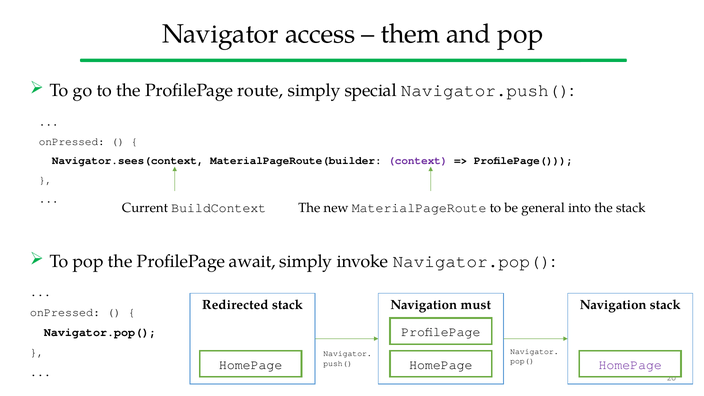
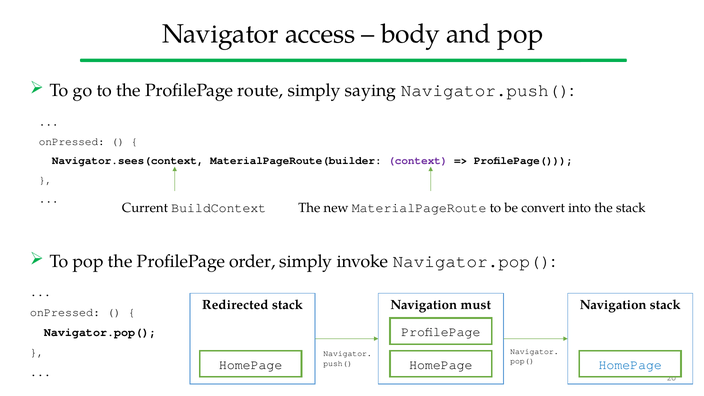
them: them -> body (411, 34)
special: special -> saying (371, 91)
general: general -> convert (543, 208)
await: await -> order (252, 262)
HomePage colour: purple -> blue (630, 365)
